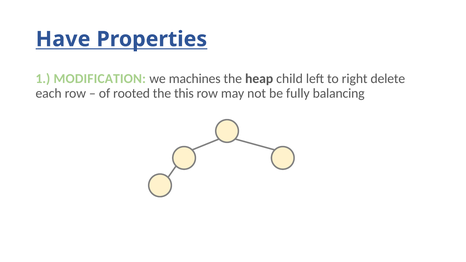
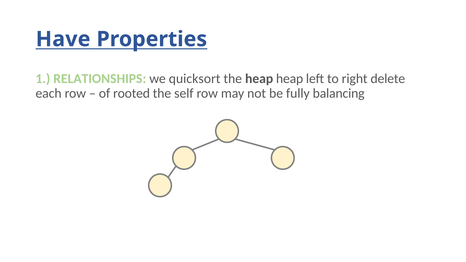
MODIFICATION: MODIFICATION -> RELATIONSHIPS (100, 79)
machines: machines -> quicksort (195, 79)
heap child: child -> heap (290, 79)
this: this -> self (184, 93)
